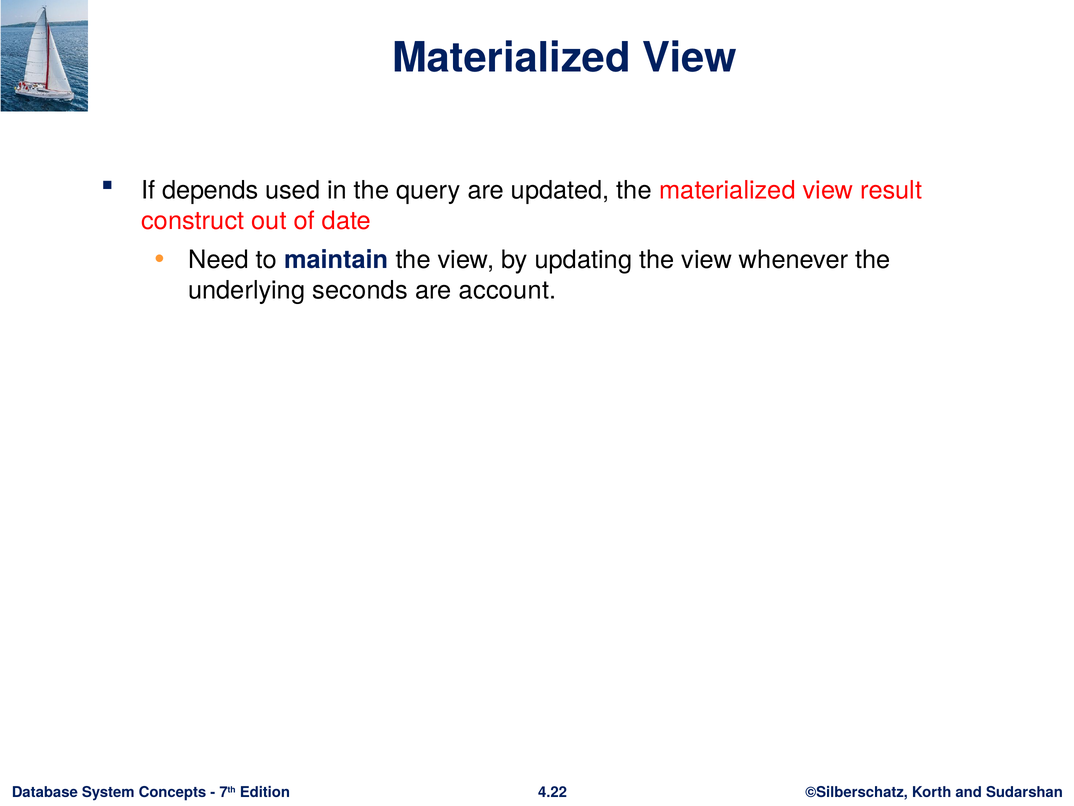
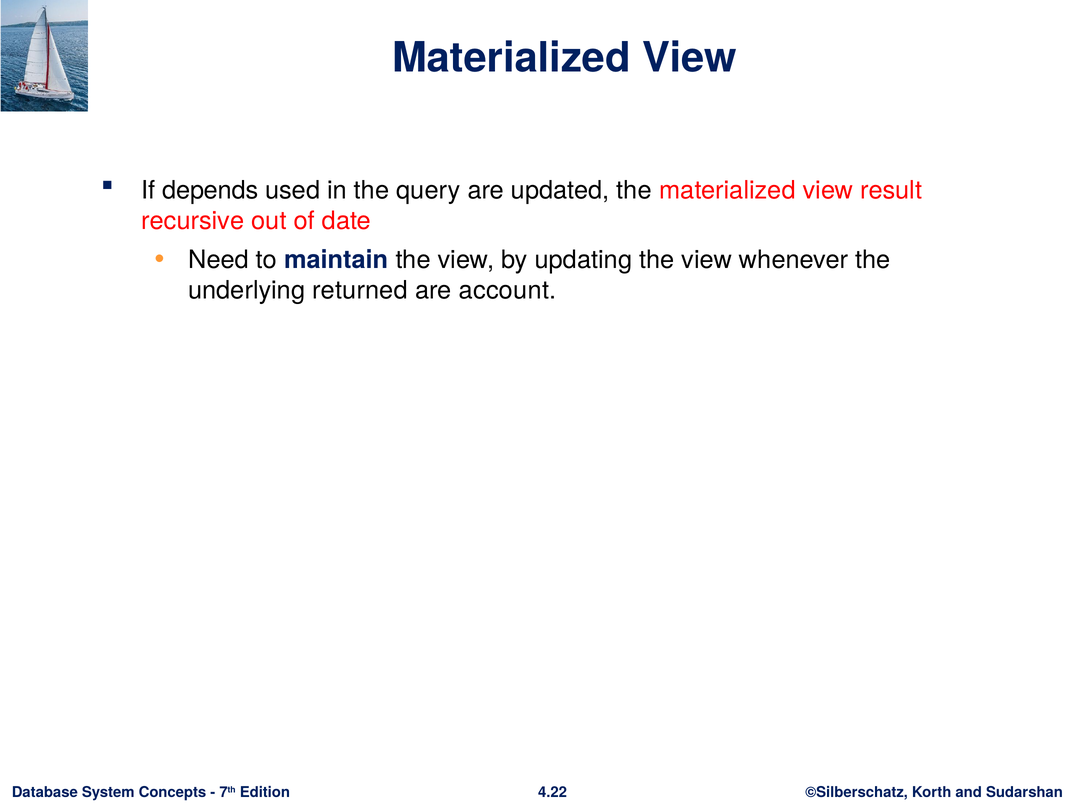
construct: construct -> recursive (193, 221)
seconds: seconds -> returned (360, 290)
